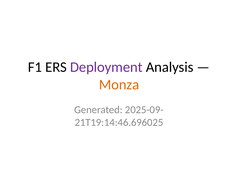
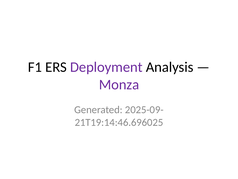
Monza colour: orange -> purple (119, 84)
